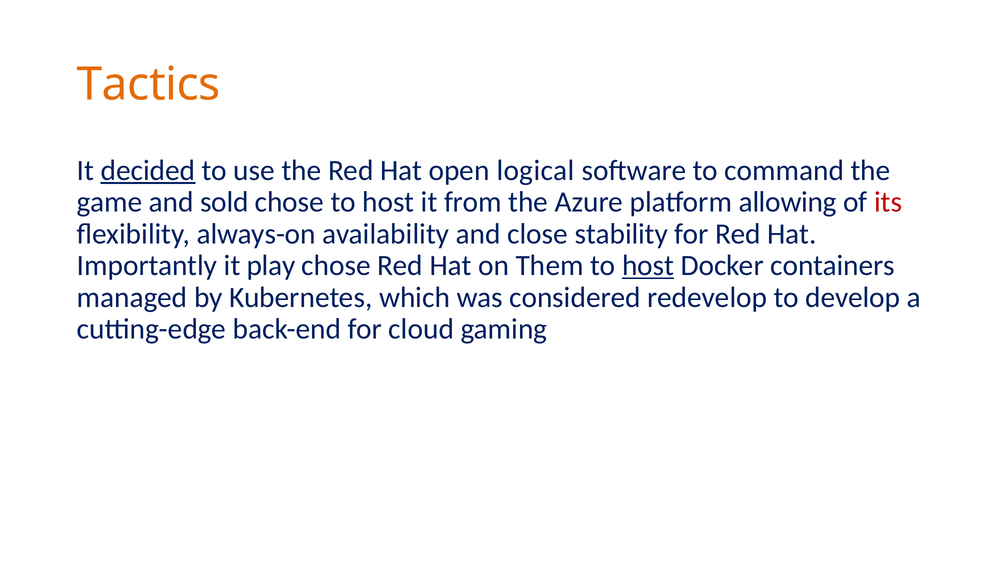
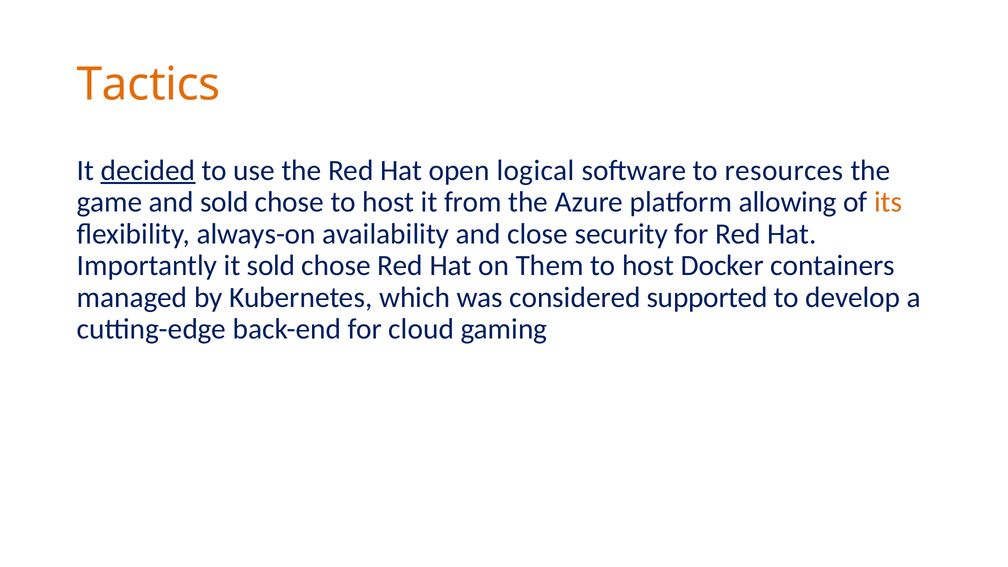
command: command -> resources (784, 170)
its colour: red -> orange (888, 202)
stability: stability -> security (621, 234)
it play: play -> sold (271, 266)
host underline: present -> none (648, 266)
redevelop: redevelop -> supported (707, 297)
